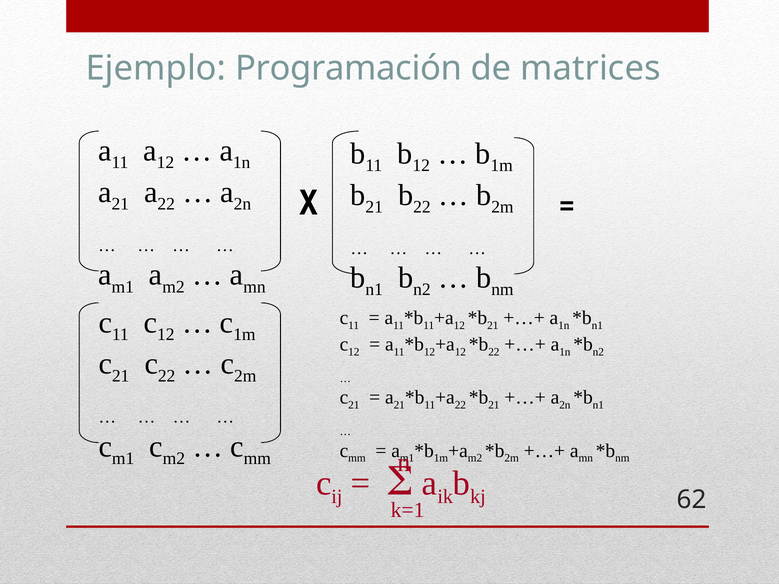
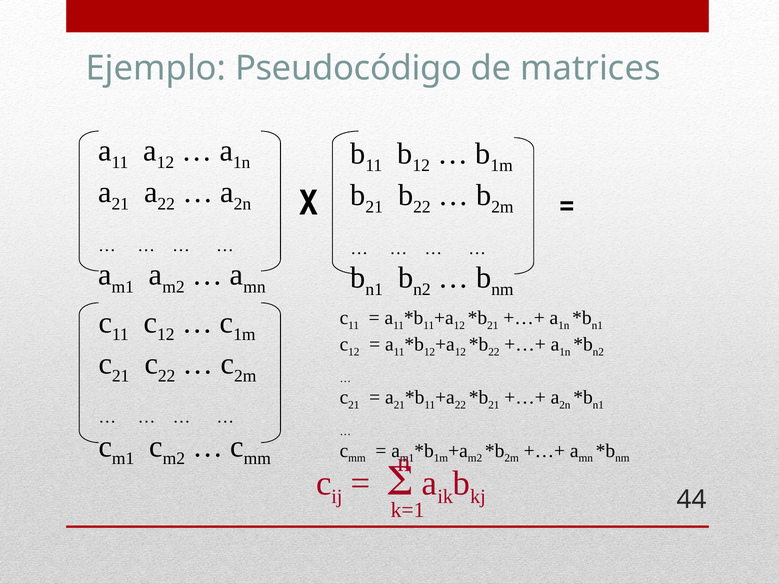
Programación: Programación -> Pseudocódigo (349, 69)
62: 62 -> 44 (692, 500)
